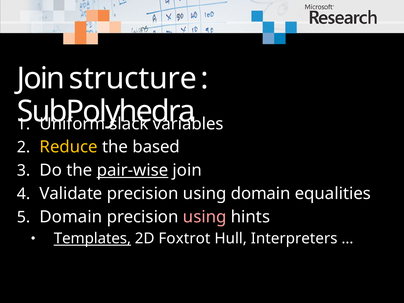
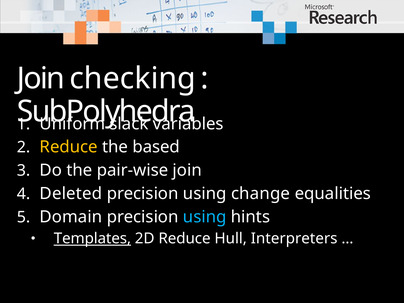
structure: structure -> checking (133, 79)
pair-wise underline: present -> none (132, 170)
Validate: Validate -> Deleted (71, 194)
using domain: domain -> change (261, 194)
using colour: pink -> light blue (205, 217)
2D Foxtrot: Foxtrot -> Reduce (185, 239)
